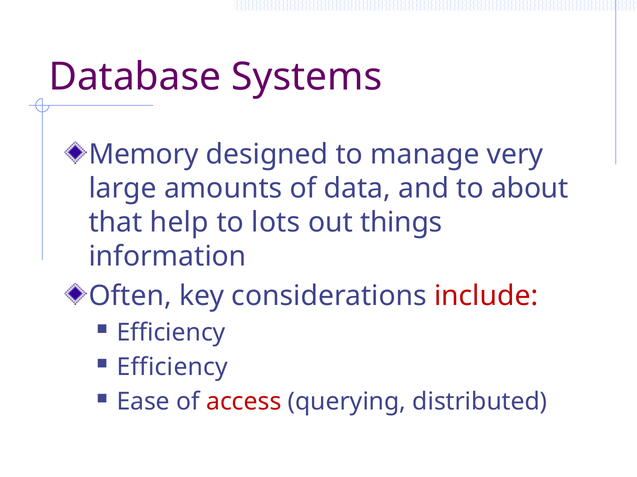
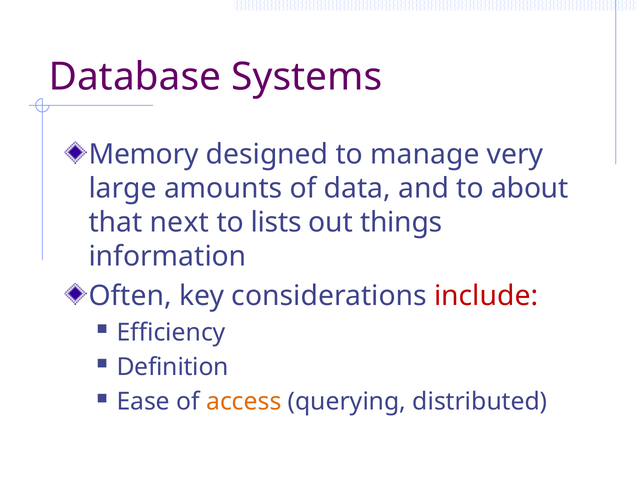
help: help -> next (179, 223)
lots: lots -> lists (276, 223)
Efficiency: Efficiency -> Definition (173, 368)
access colour: red -> orange (244, 402)
